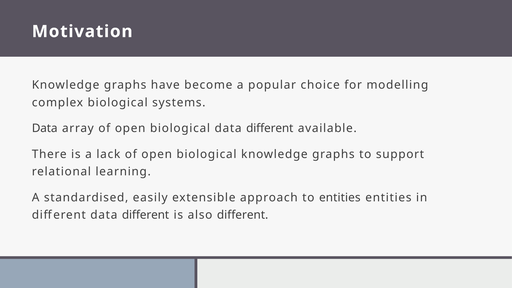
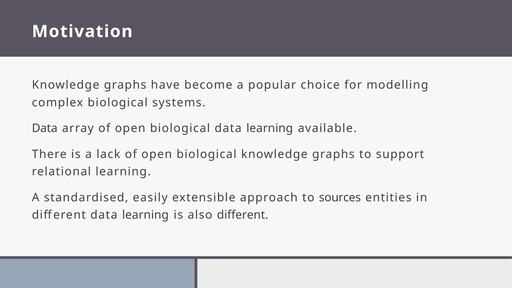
biological data different: different -> learning (270, 128)
to entities: entities -> sources (340, 198)
different data different: different -> learning (145, 215)
